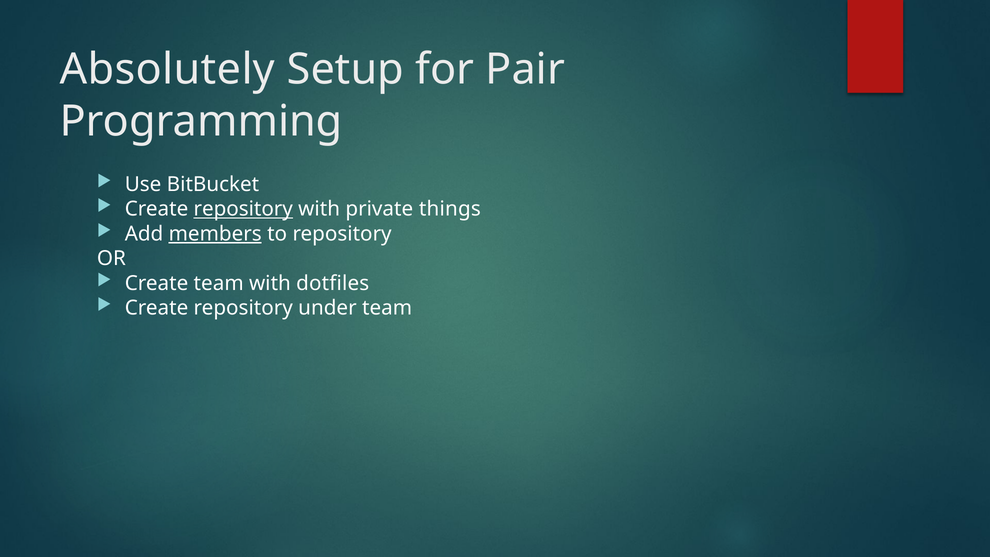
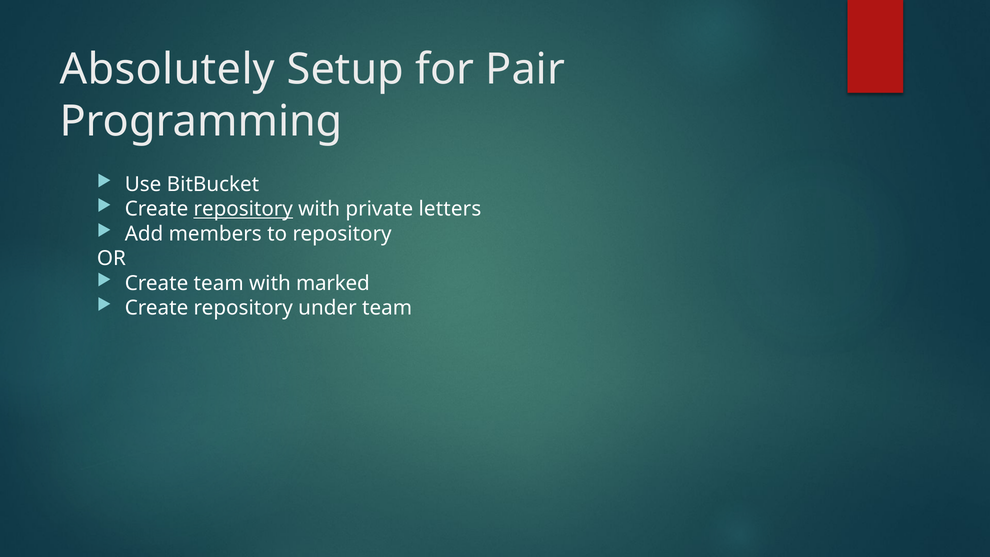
things: things -> letters (450, 209)
members underline: present -> none (215, 234)
dotfiles: dotfiles -> marked (333, 283)
